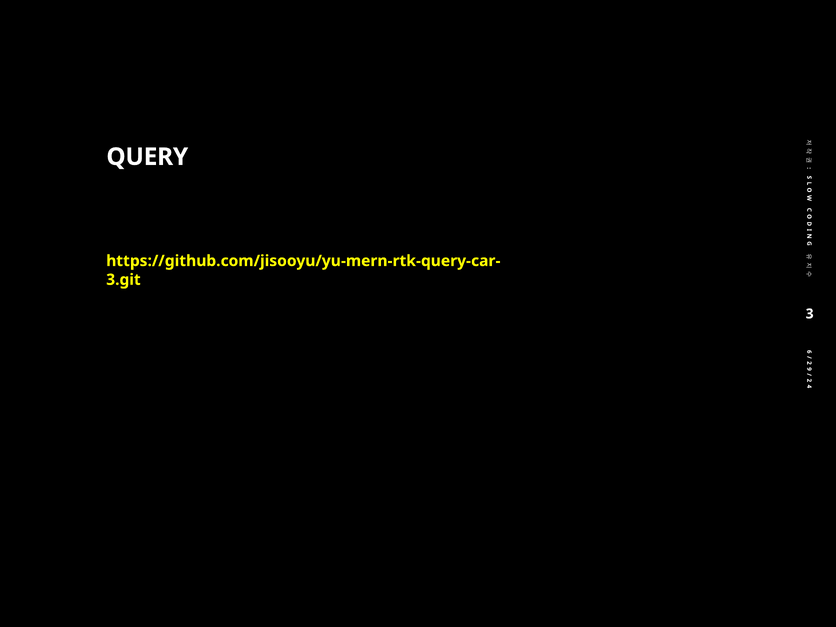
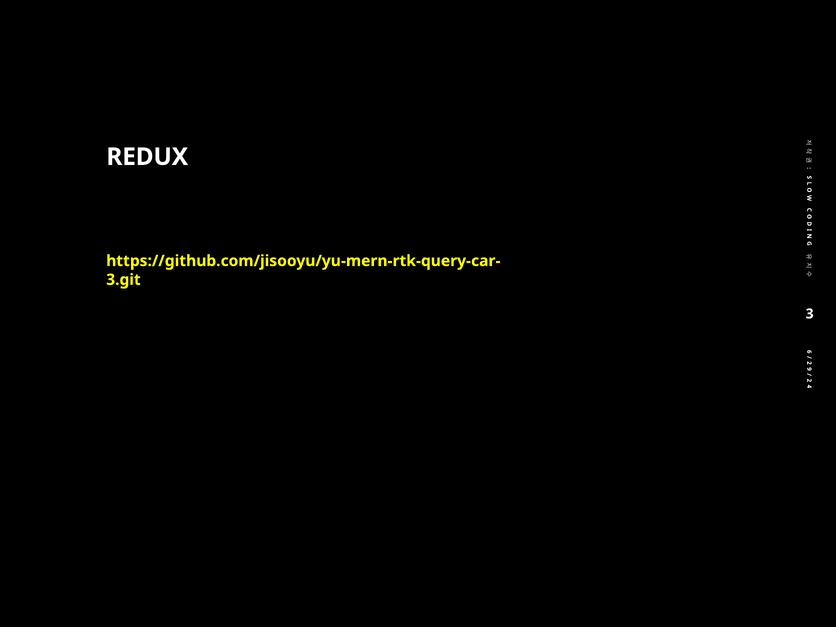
QUERY: QUERY -> REDUX (147, 157)
